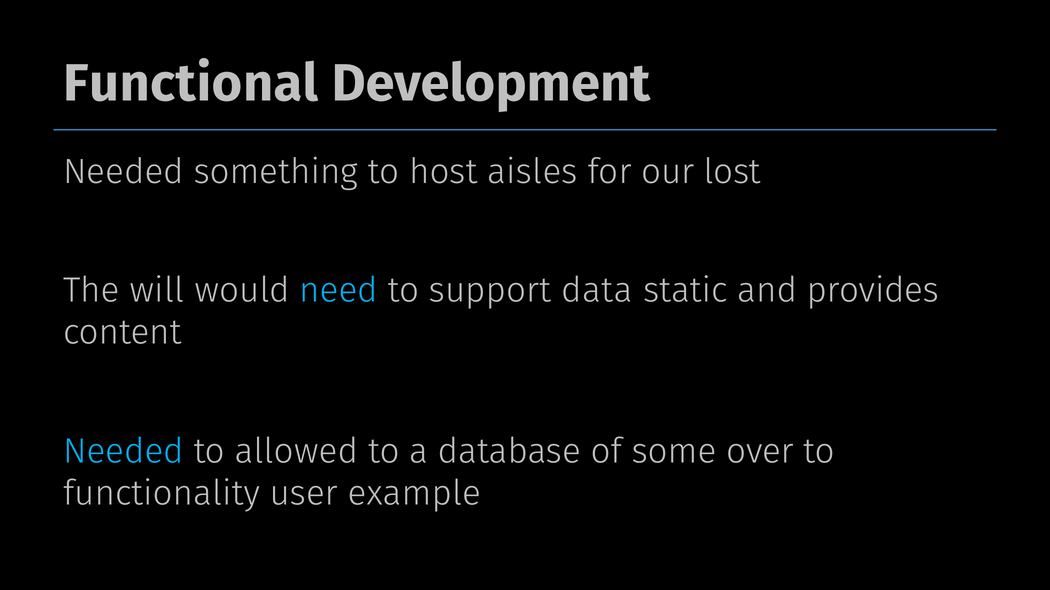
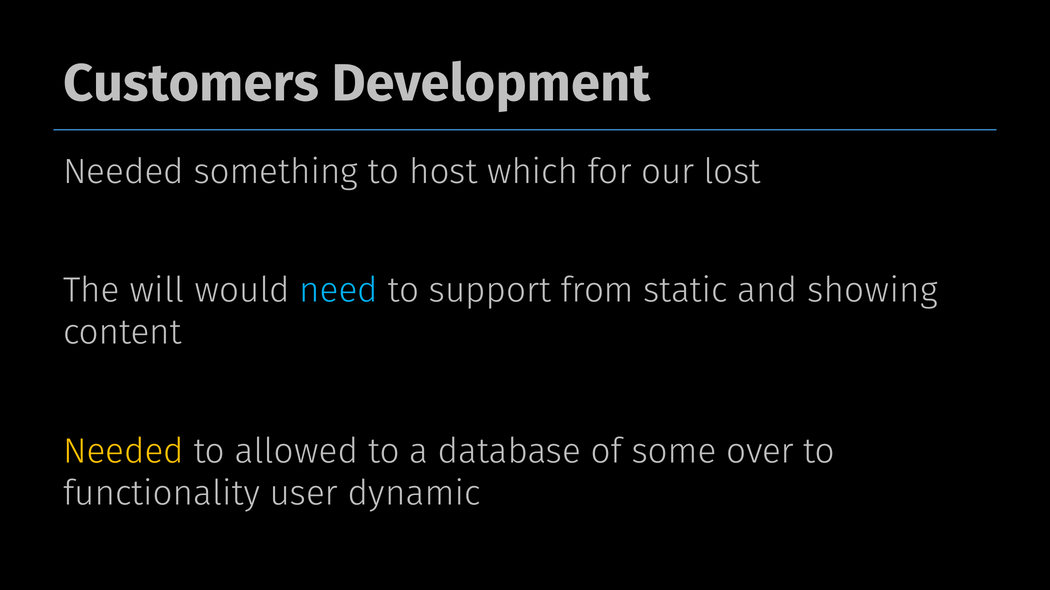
Functional: Functional -> Customers (191, 84)
aisles: aisles -> which (533, 172)
data: data -> from (597, 291)
provides: provides -> showing (872, 291)
Needed colour: light blue -> yellow (123, 452)
example: example -> dynamic (414, 494)
